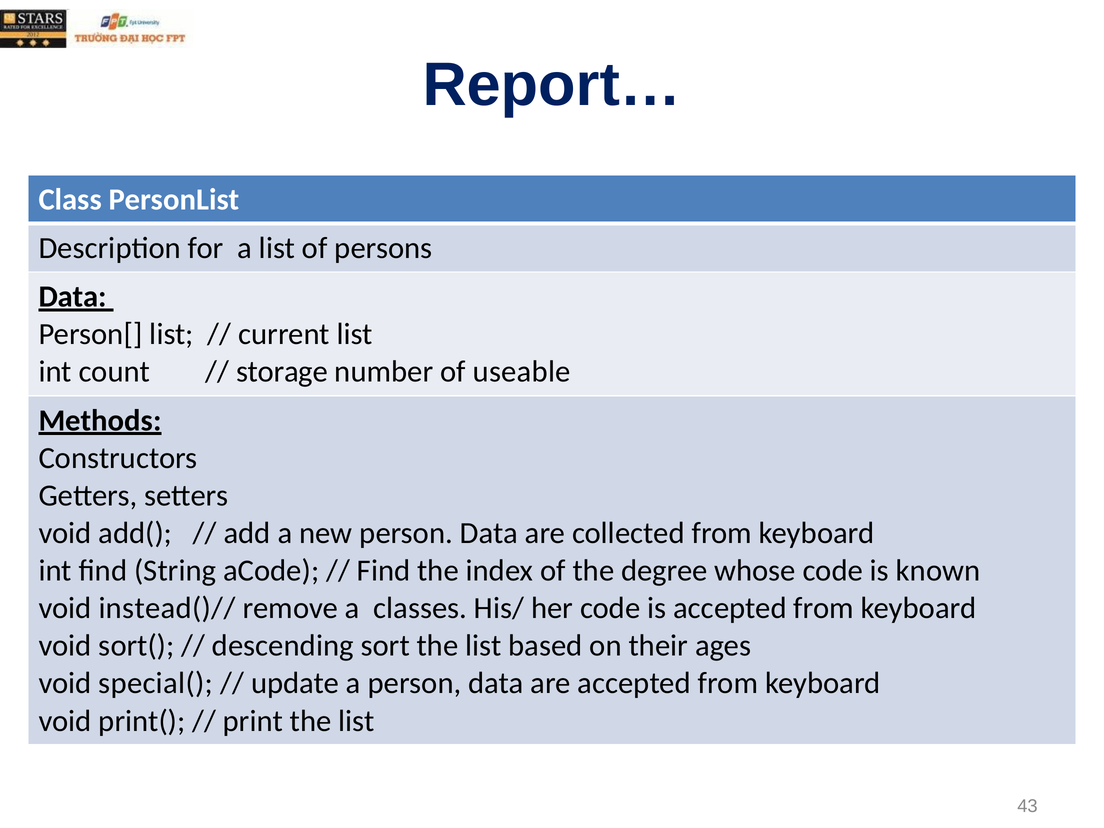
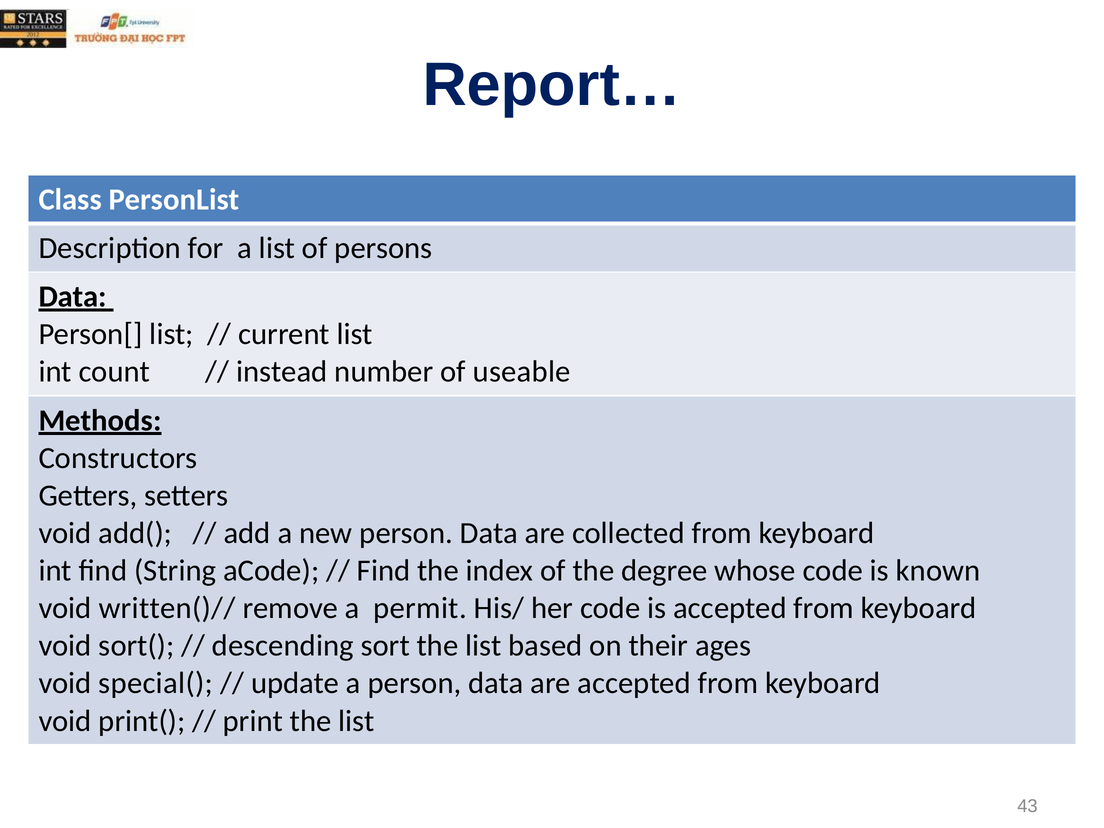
storage: storage -> instead (282, 372)
instead()//: instead()// -> written()// (167, 608)
classes: classes -> permit (420, 608)
